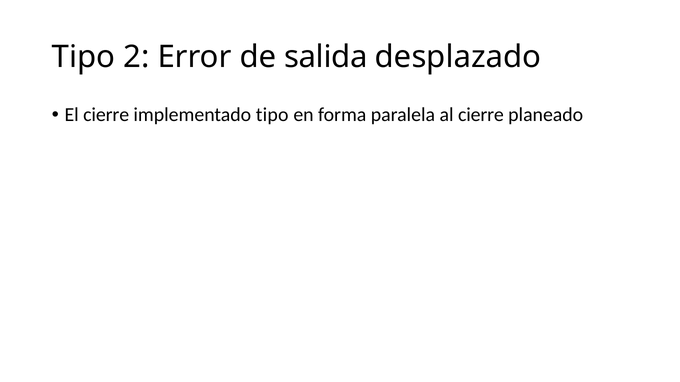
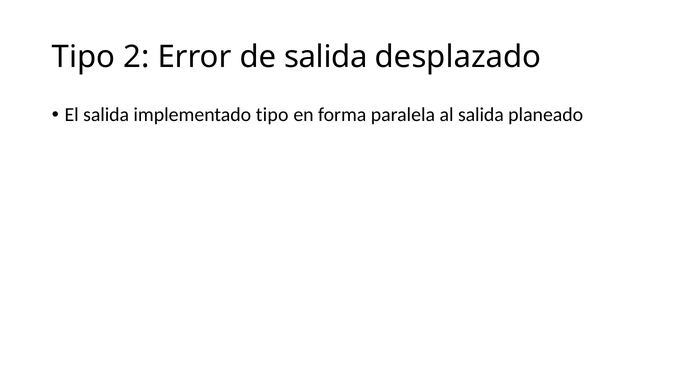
El cierre: cierre -> salida (106, 115)
al cierre: cierre -> salida (481, 115)
